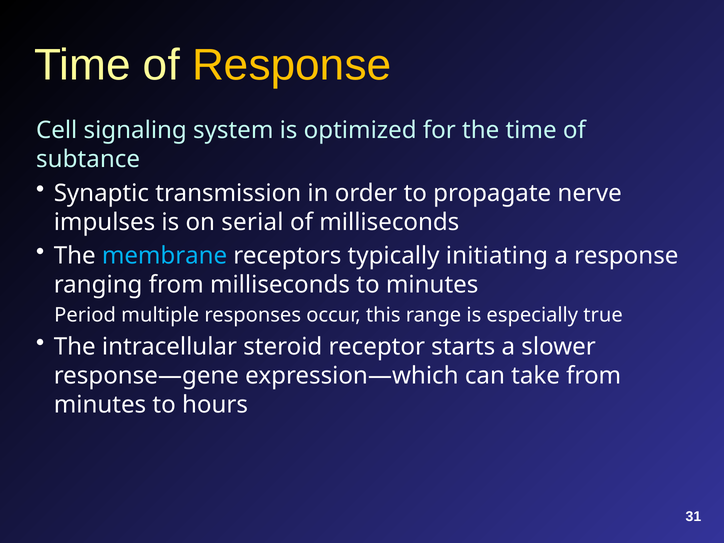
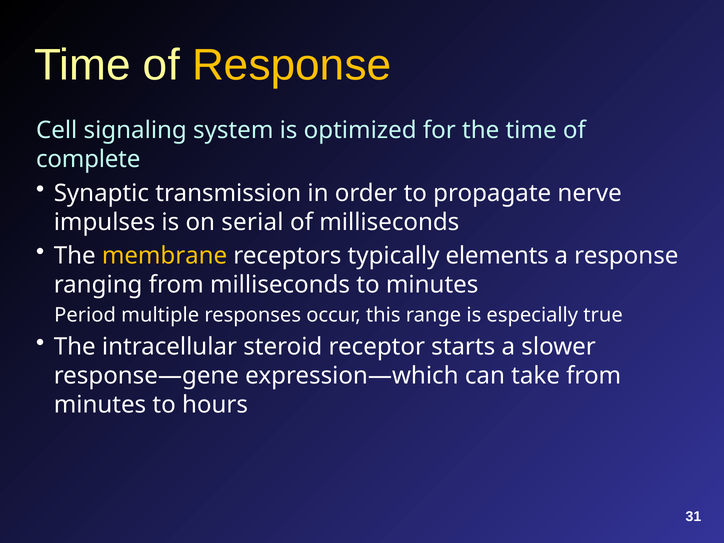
subtance: subtance -> complete (88, 159)
membrane colour: light blue -> yellow (165, 256)
initiating: initiating -> elements (497, 256)
